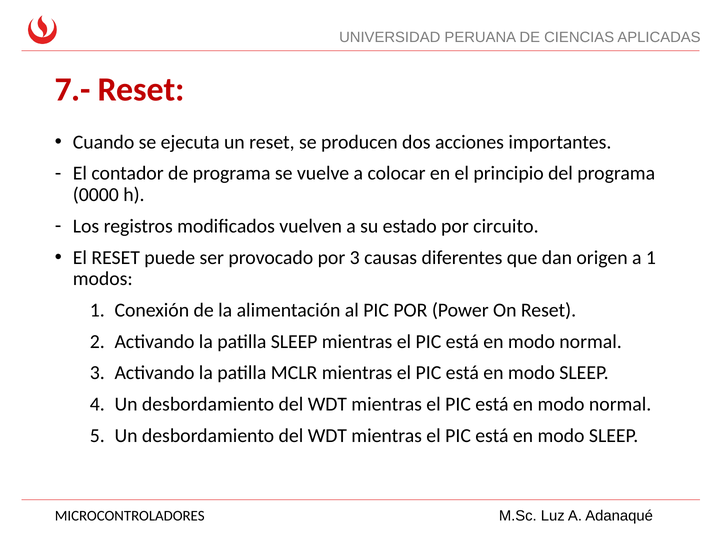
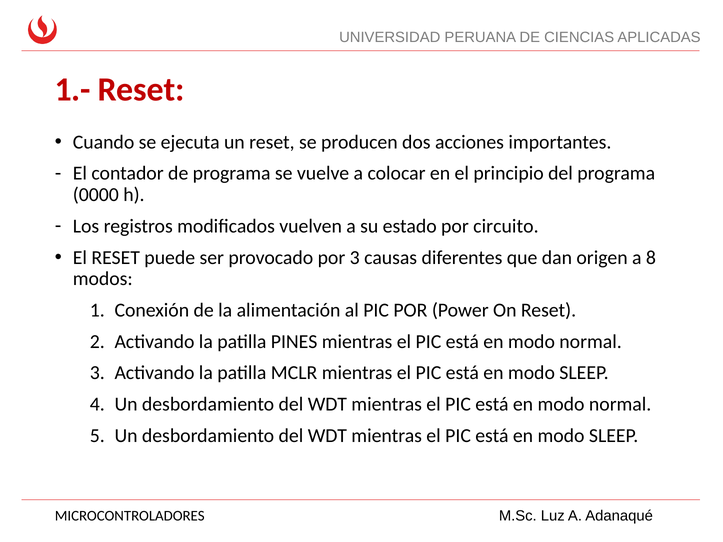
7.-: 7.- -> 1.- (73, 90)
a 1: 1 -> 8 (651, 258)
patilla SLEEP: SLEEP -> PINES (294, 342)
